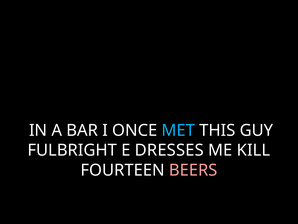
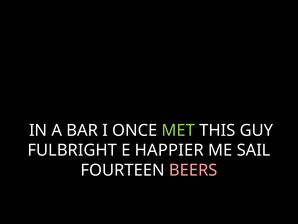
MET colour: light blue -> light green (178, 130)
DRESSES: DRESSES -> HAPPIER (169, 150)
KILL: KILL -> SAIL (254, 150)
